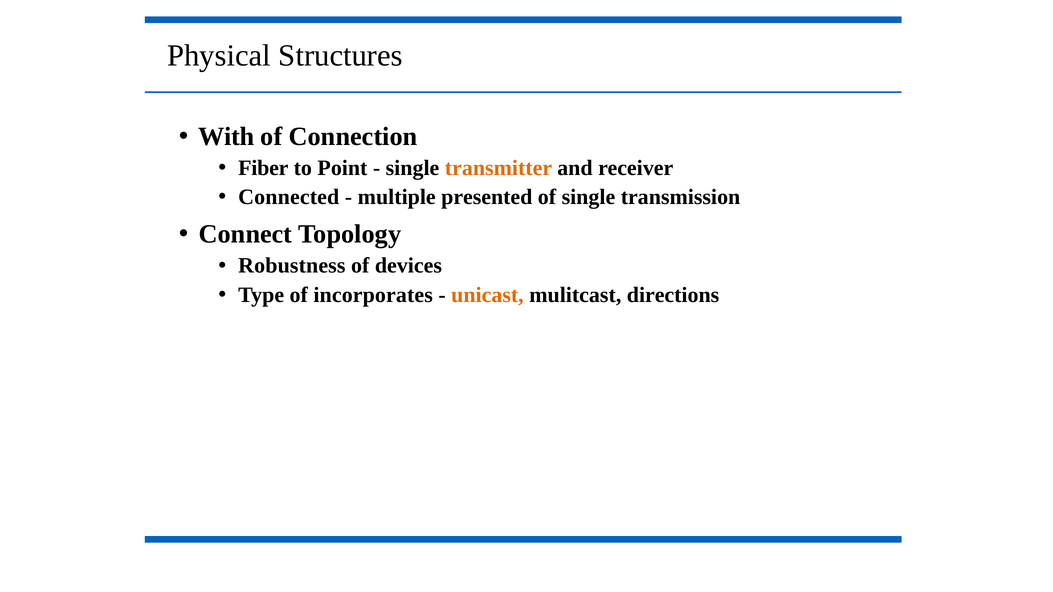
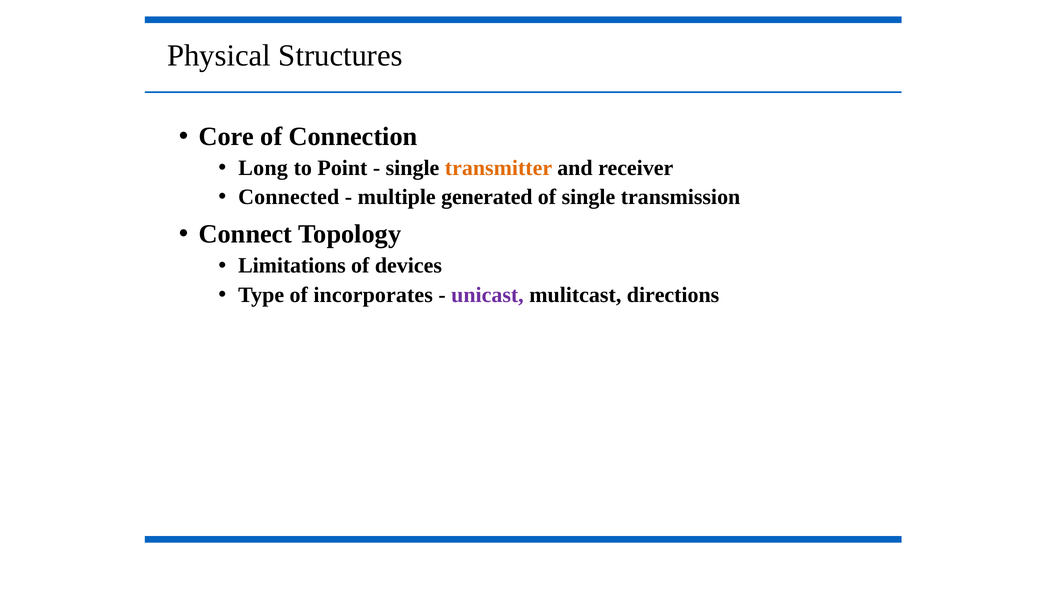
With: With -> Core (226, 136)
Fiber: Fiber -> Long (263, 168)
presented: presented -> generated (487, 197)
Robustness: Robustness -> Limitations (292, 266)
unicast colour: orange -> purple (487, 295)
